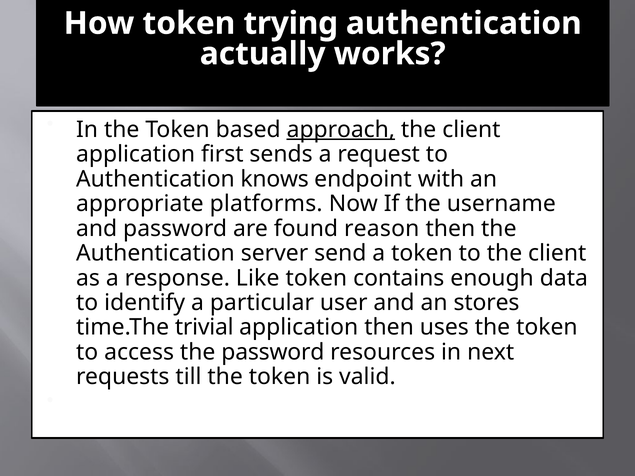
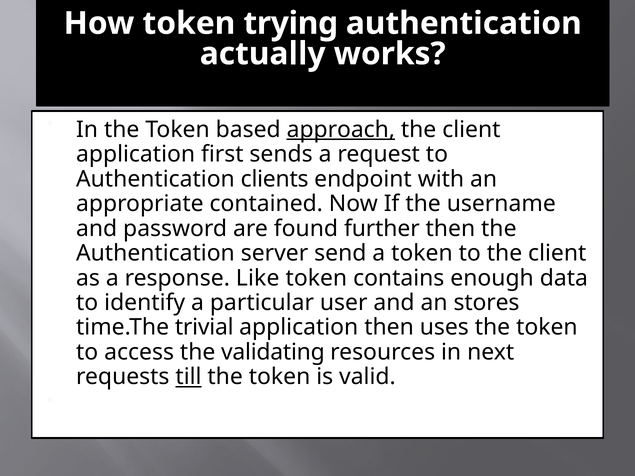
knows: knows -> clients (275, 179)
platforms: platforms -> contained (266, 204)
reason: reason -> further (382, 229)
the password: password -> validating (273, 352)
till underline: none -> present (188, 377)
